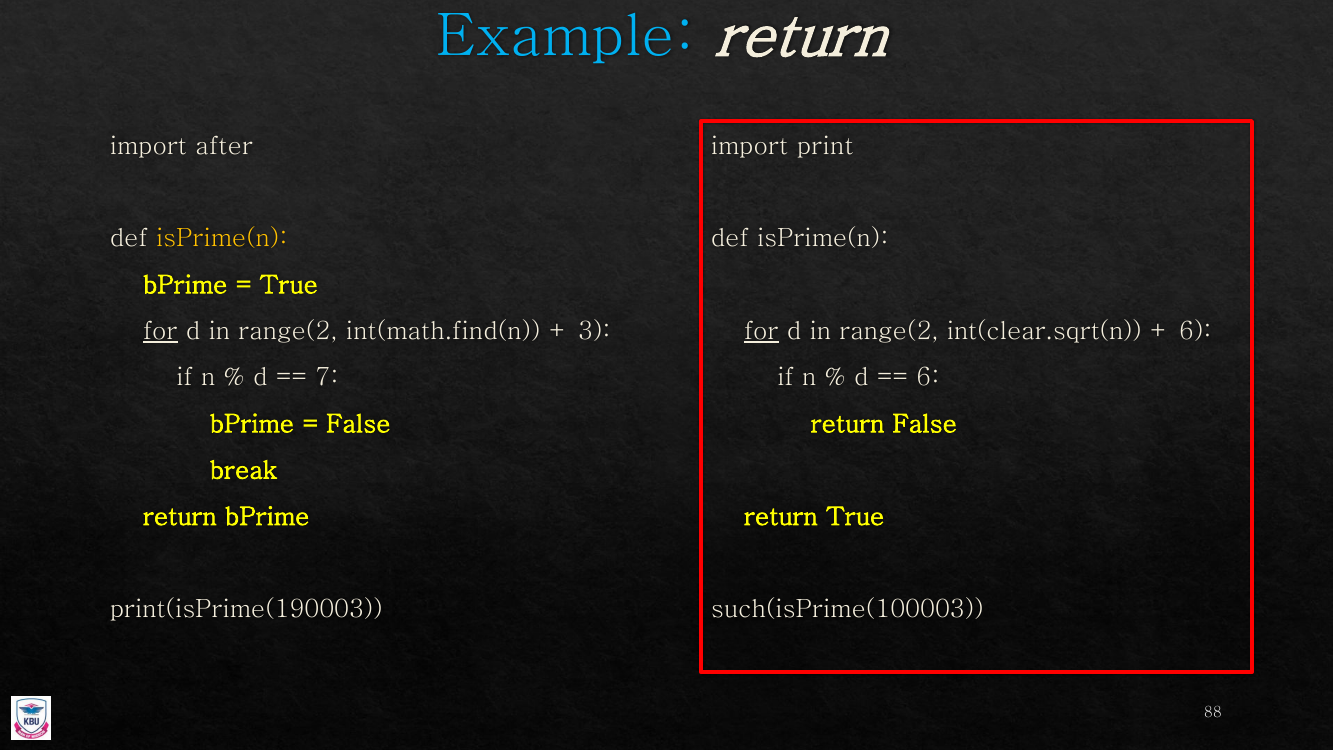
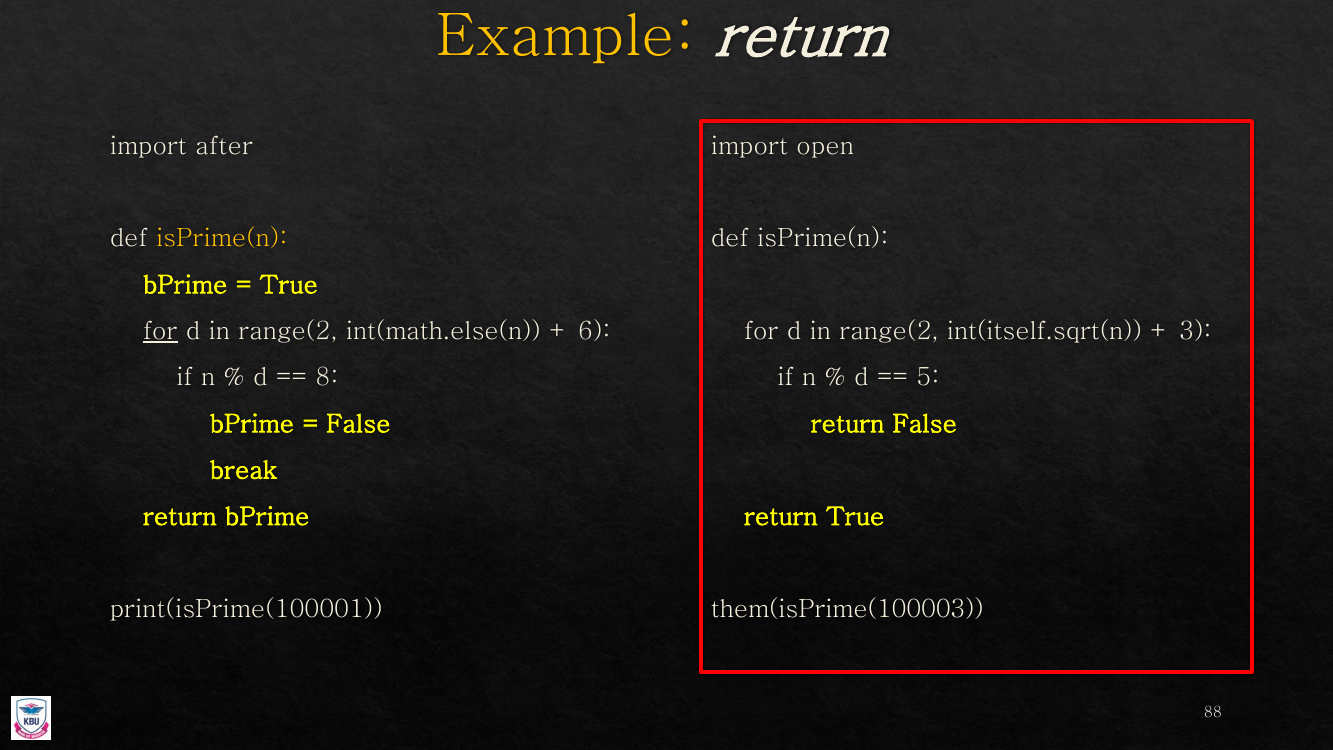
Example colour: light blue -> yellow (566, 36)
print: print -> open (825, 146)
int(math.find(n: int(math.find(n -> int(math.else(n (443, 331)
3: 3 -> 6 (594, 331)
for underline: present -> none (761, 331)
int(clear.sqrt(n: int(clear.sqrt(n -> int(itself.sqrt(n (1044, 331)
6: 6 -> 3 (1195, 331)
7: 7 -> 8 (327, 377)
6: 6 -> 5 (928, 377)
print(isPrime(190003: print(isPrime(190003 -> print(isPrime(100001 (246, 609)
such(isPrime(100003: such(isPrime(100003 -> them(isPrime(100003 (847, 609)
